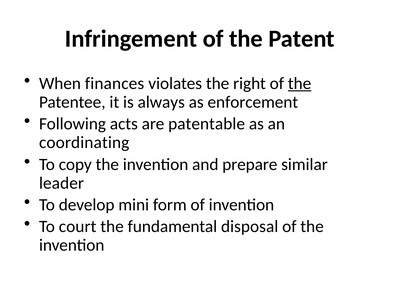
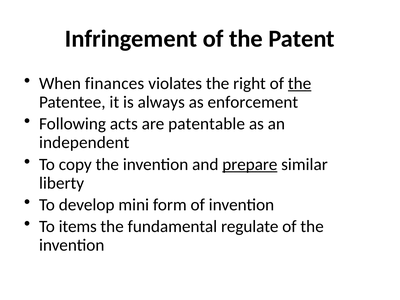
coordinating: coordinating -> independent (84, 143)
prepare underline: none -> present (250, 164)
leader: leader -> liberty (62, 183)
court: court -> items (78, 227)
disposal: disposal -> regulate (250, 227)
